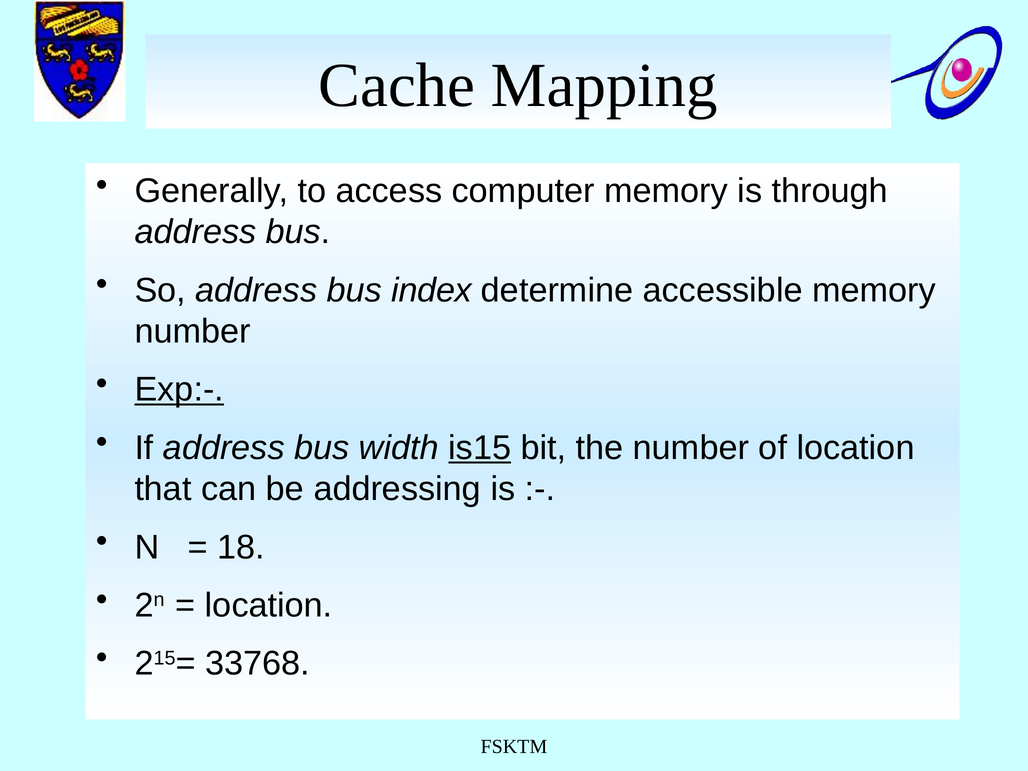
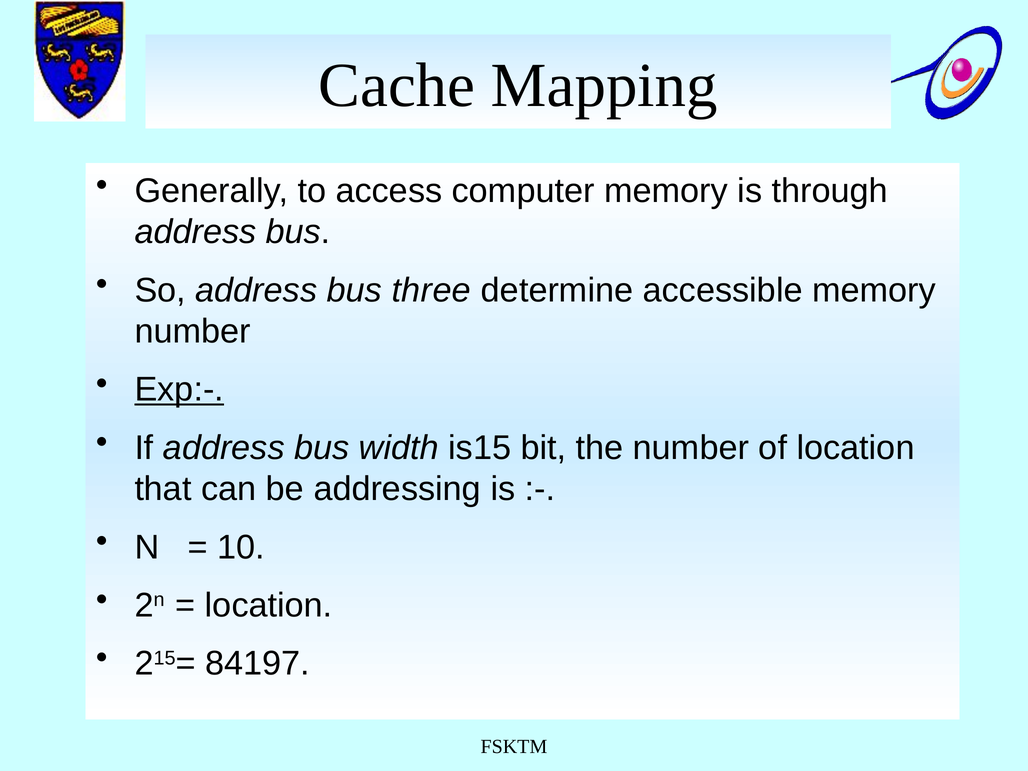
index: index -> three (431, 290)
is15 underline: present -> none (480, 448)
18: 18 -> 10 (241, 547)
33768: 33768 -> 84197 (257, 664)
